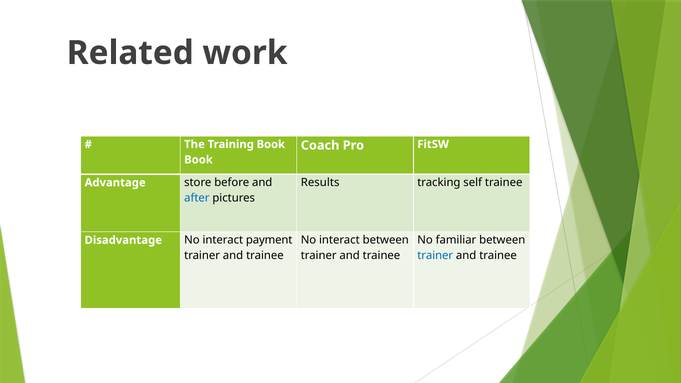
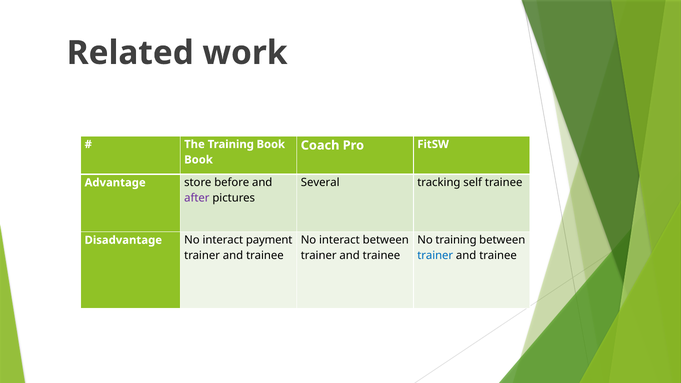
Results: Results -> Several (320, 183)
after colour: blue -> purple (197, 198)
No familiar: familiar -> training (456, 240)
